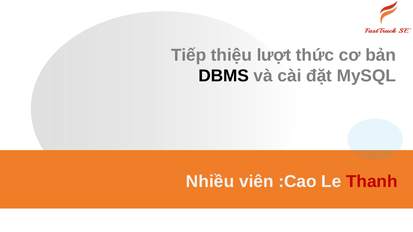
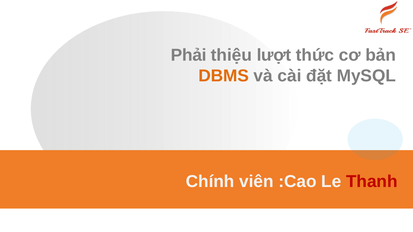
Tiếp: Tiếp -> Phải (189, 55)
DBMS colour: black -> orange (224, 76)
Nhiều: Nhiều -> Chính (210, 182)
